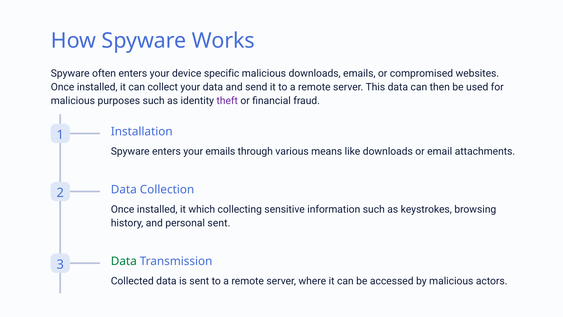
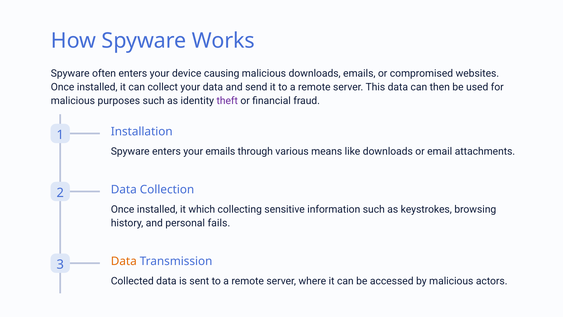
specific: specific -> causing (222, 73)
personal sent: sent -> fails (219, 223)
Data colour: green -> orange (124, 261)
